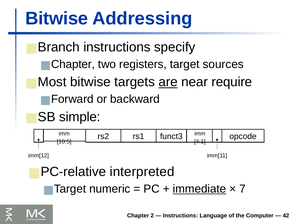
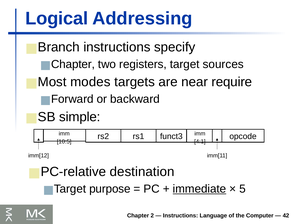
Bitwise: Bitwise -> Logical (57, 18)
Most bitwise: bitwise -> modes (90, 82)
are underline: present -> none (168, 82)
interpreted: interpreted -> destination (142, 171)
numeric: numeric -> purpose (110, 189)
7: 7 -> 5 (243, 189)
